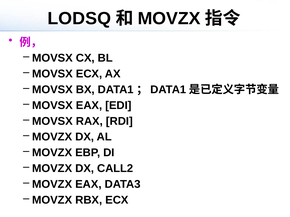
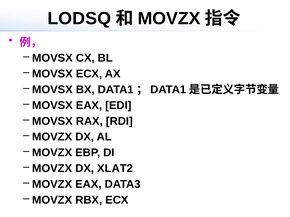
CALL2: CALL2 -> XLAT2 (115, 169)
